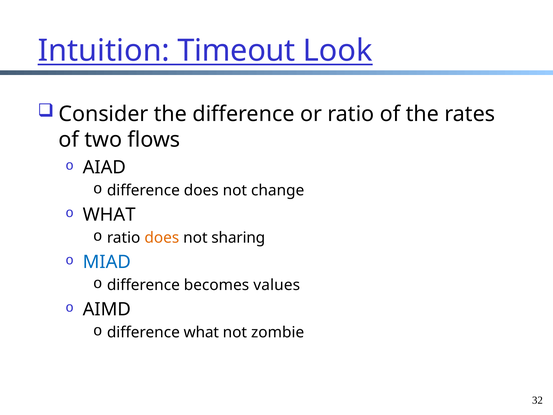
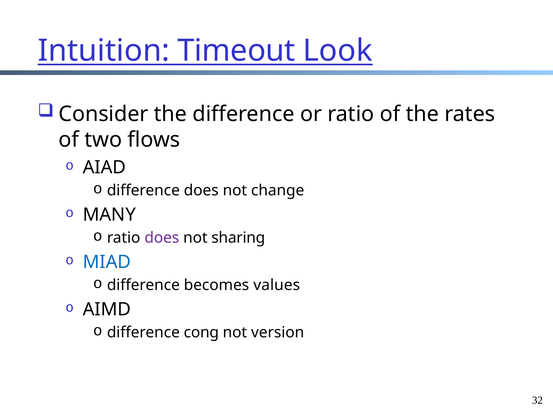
WHAT: WHAT -> MANY (109, 215)
does colour: orange -> purple (162, 238)
difference what: what -> cong (201, 332)
zombie: zombie -> version (278, 332)
